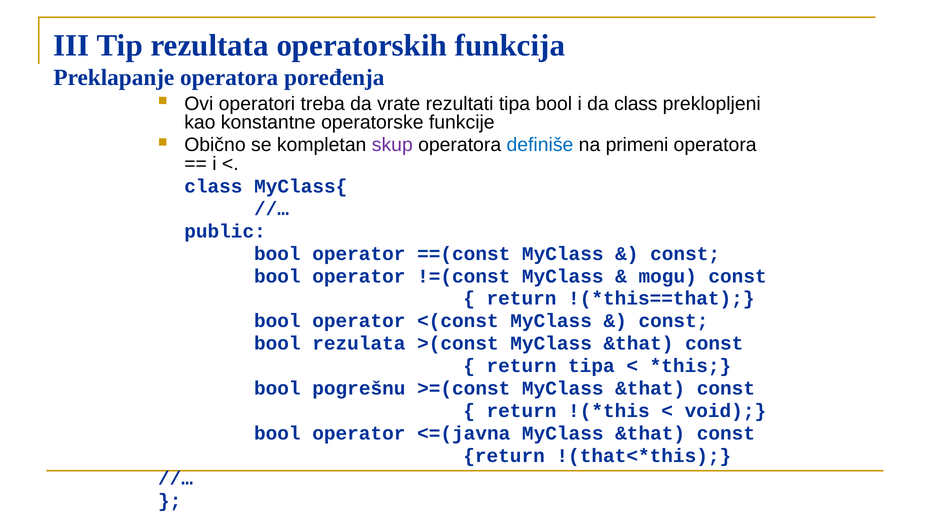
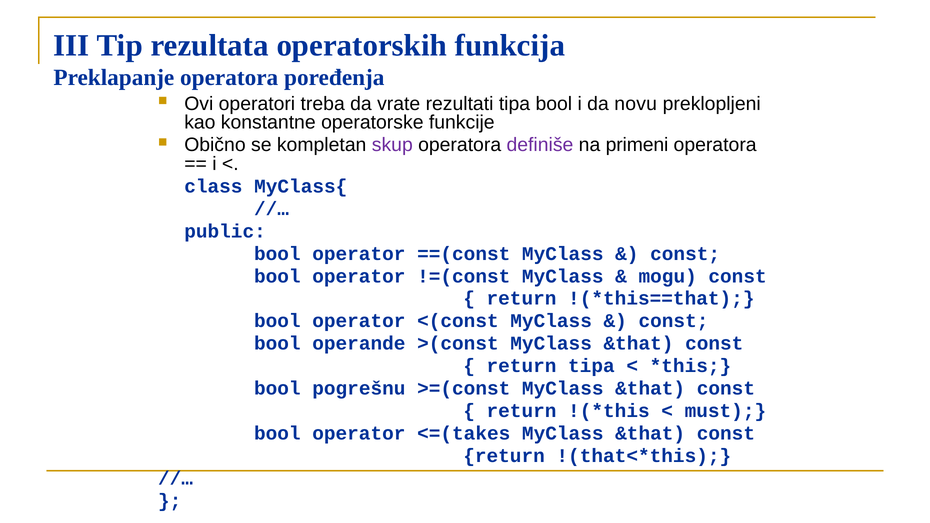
da class: class -> novu (636, 104)
definiše colour: blue -> purple (540, 145)
rezulata: rezulata -> operande (359, 344)
void: void -> must (725, 411)
<=(javna: <=(javna -> <=(takes (464, 434)
